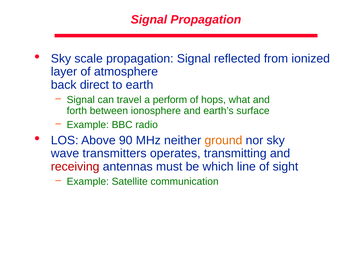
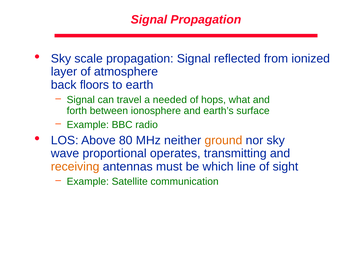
direct: direct -> floors (94, 85)
perform: perform -> needed (170, 100)
90: 90 -> 80 (126, 140)
transmitters: transmitters -> proportional (115, 153)
receiving colour: red -> orange (75, 167)
